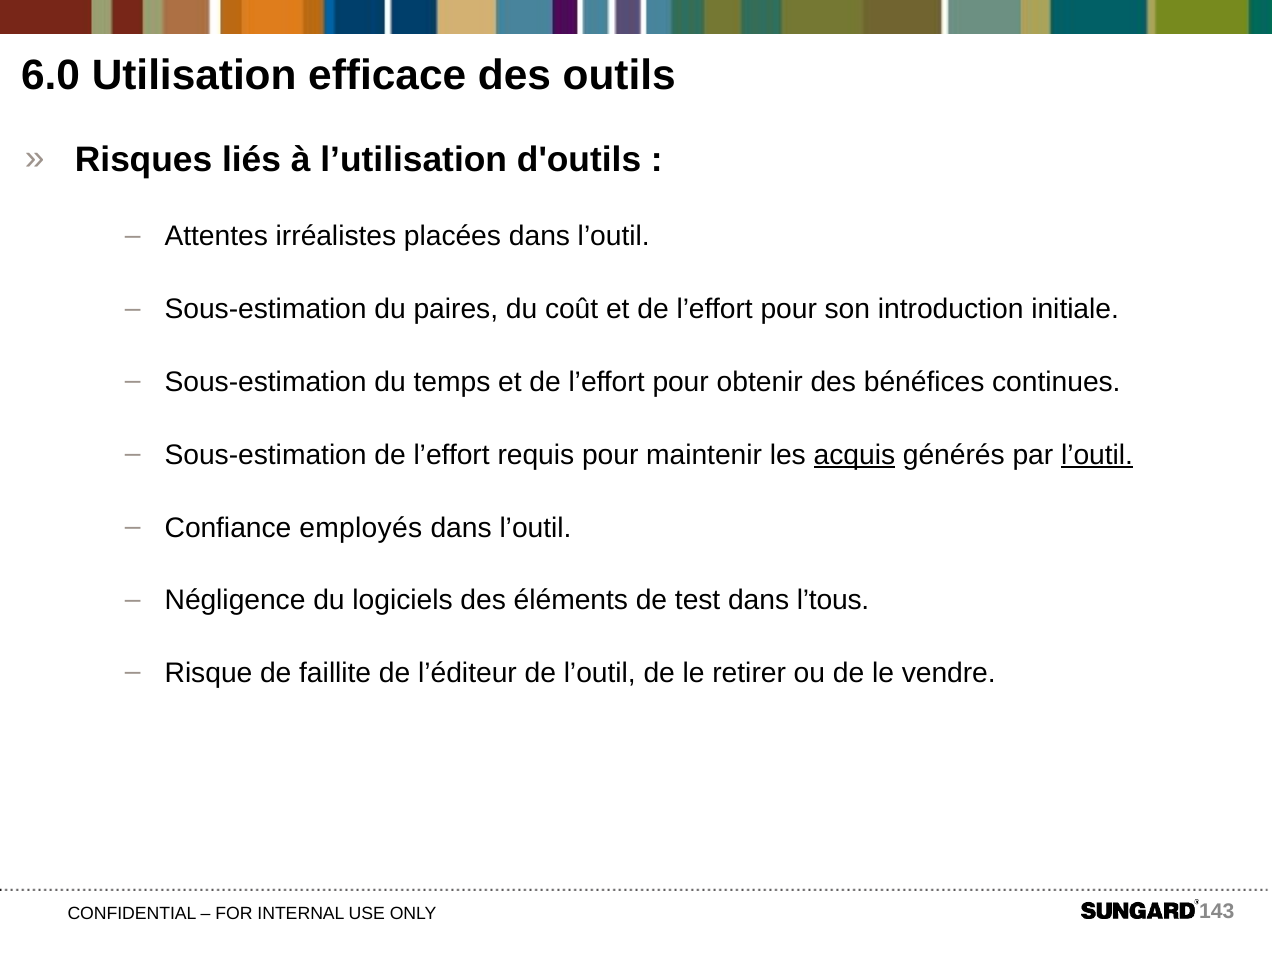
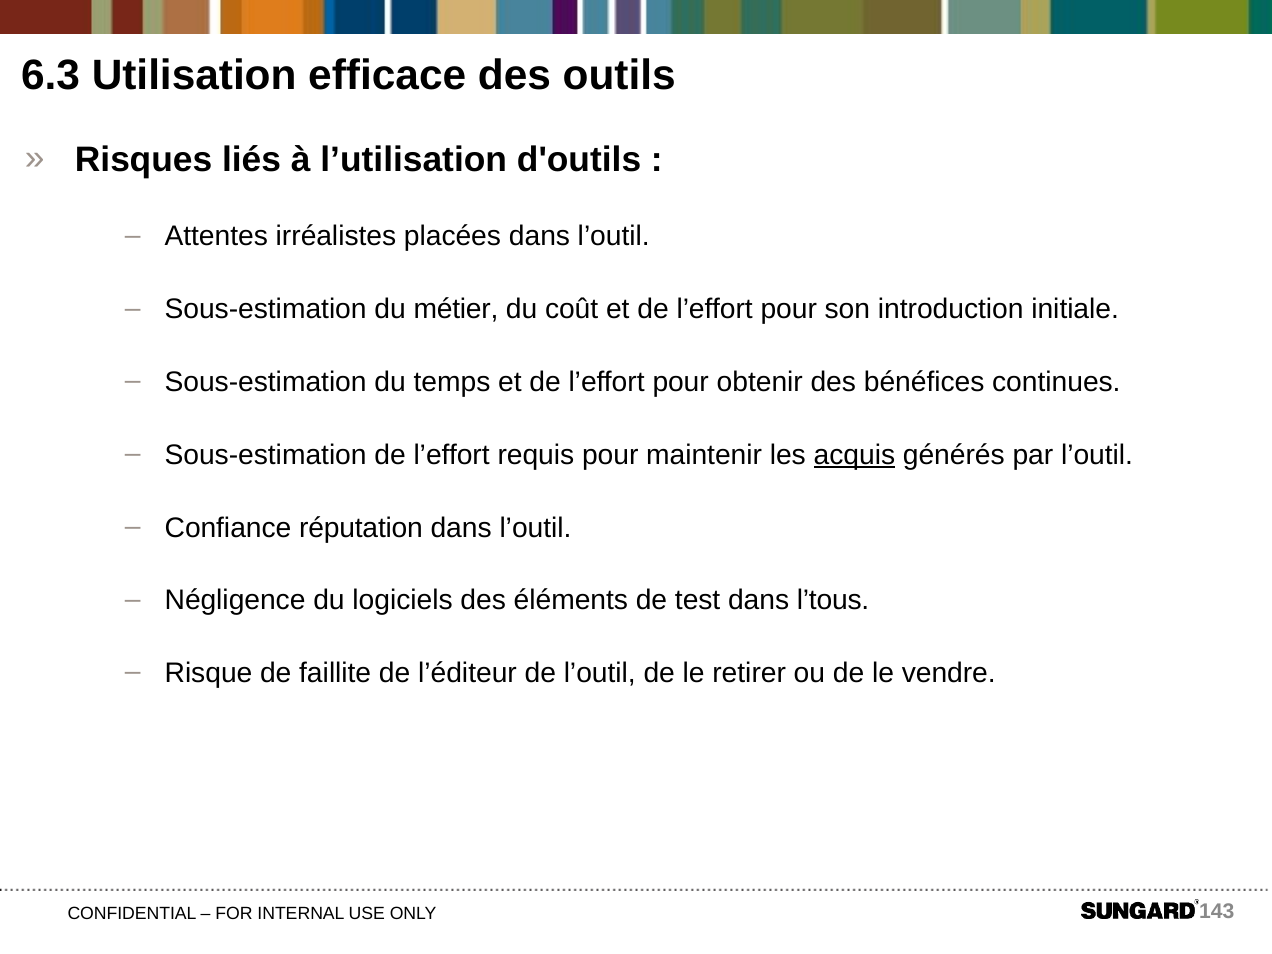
6.0: 6.0 -> 6.3 (51, 76)
paires: paires -> métier (456, 309)
l’outil underline: present -> none (1097, 455)
employés: employés -> réputation (361, 528)
